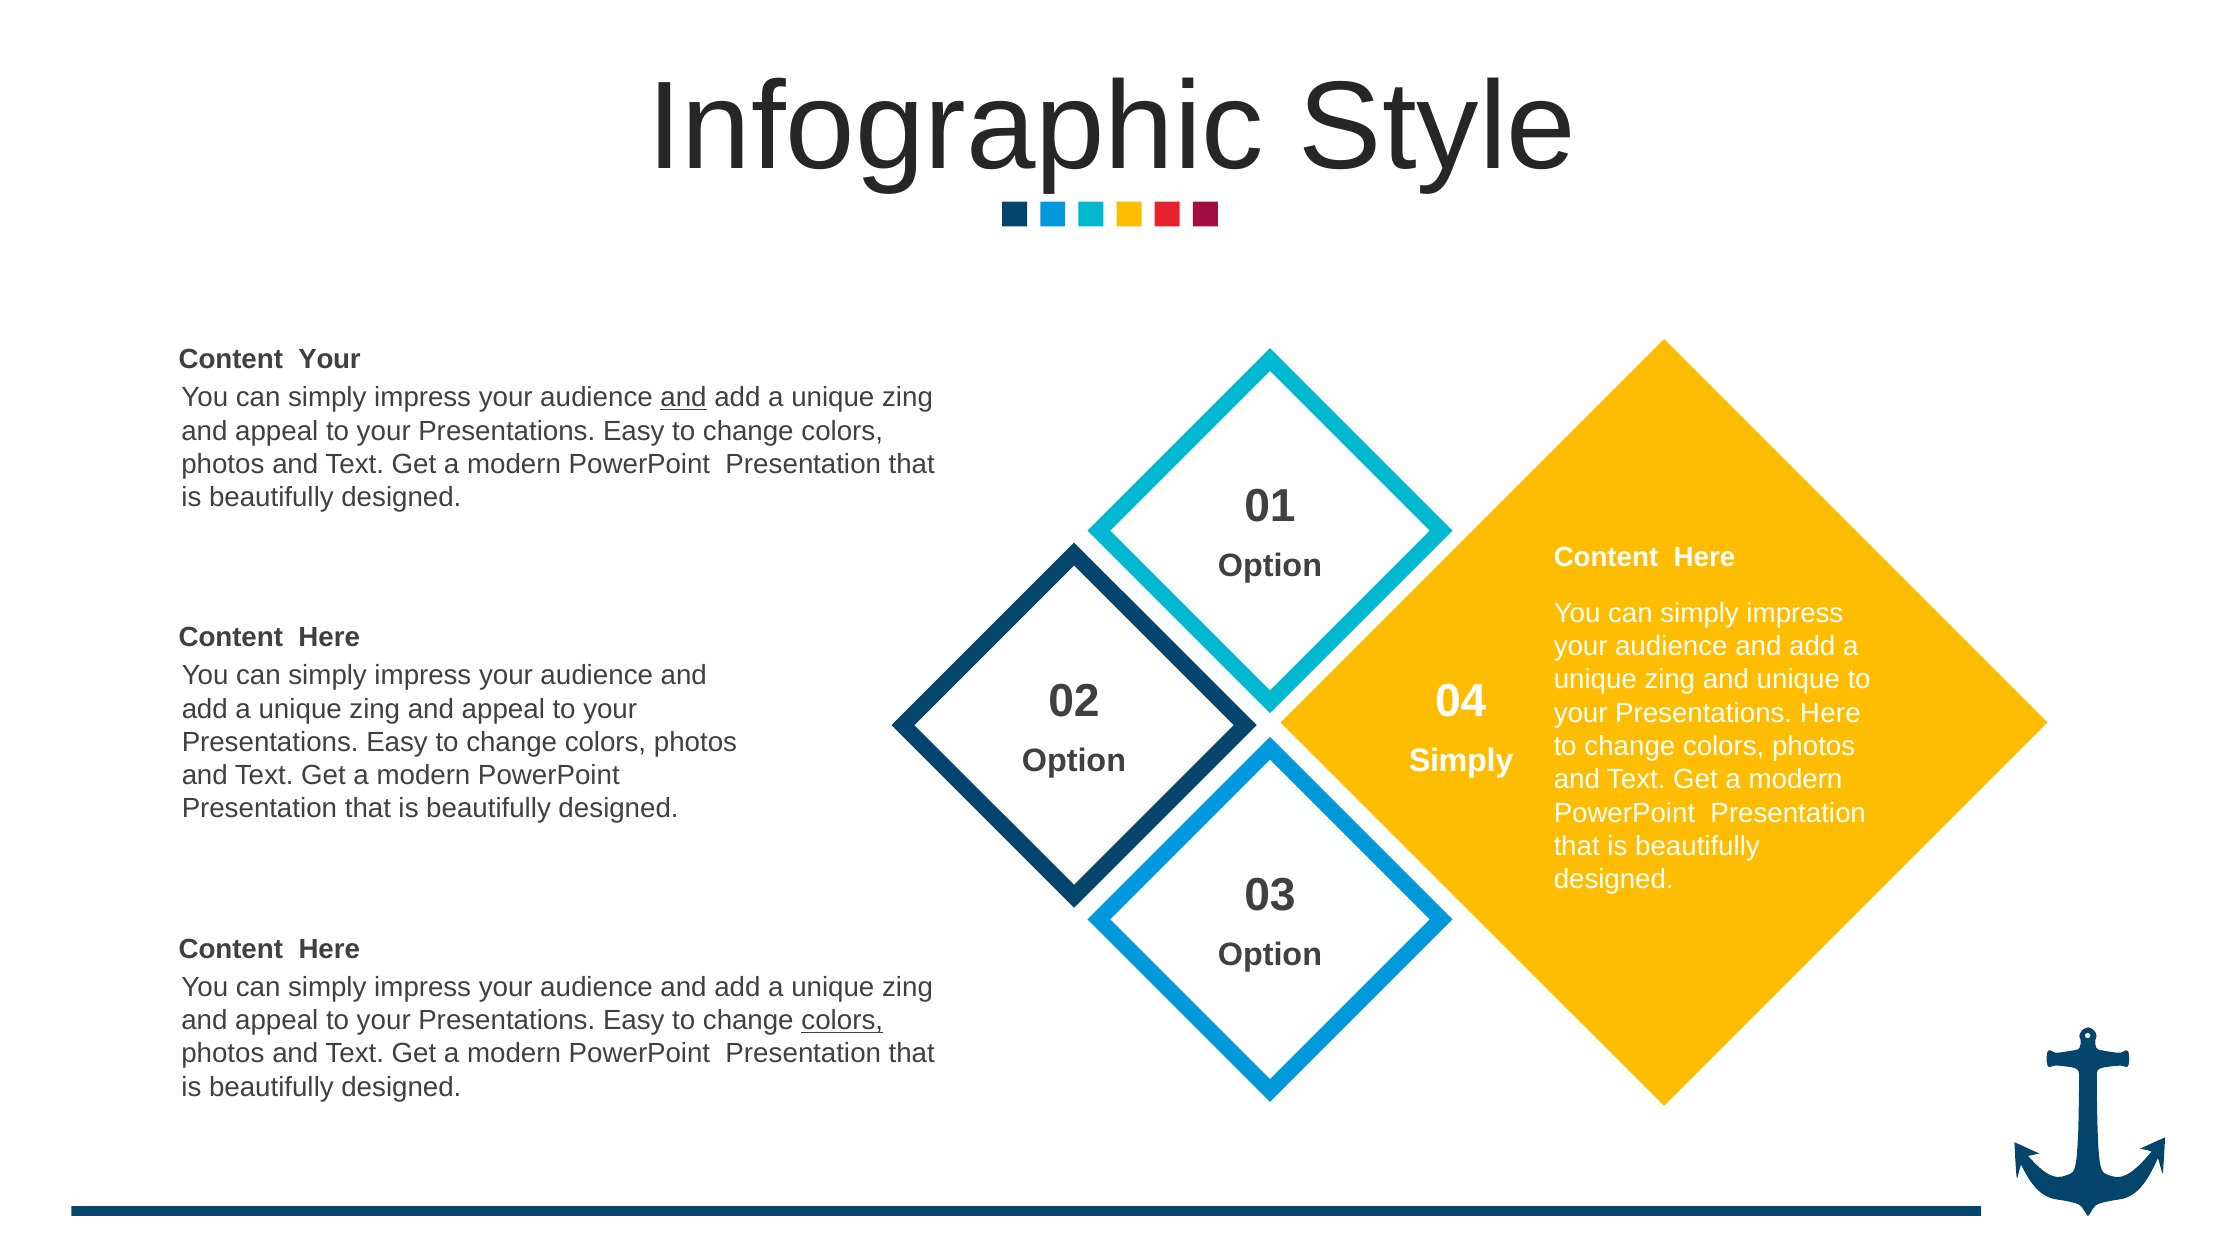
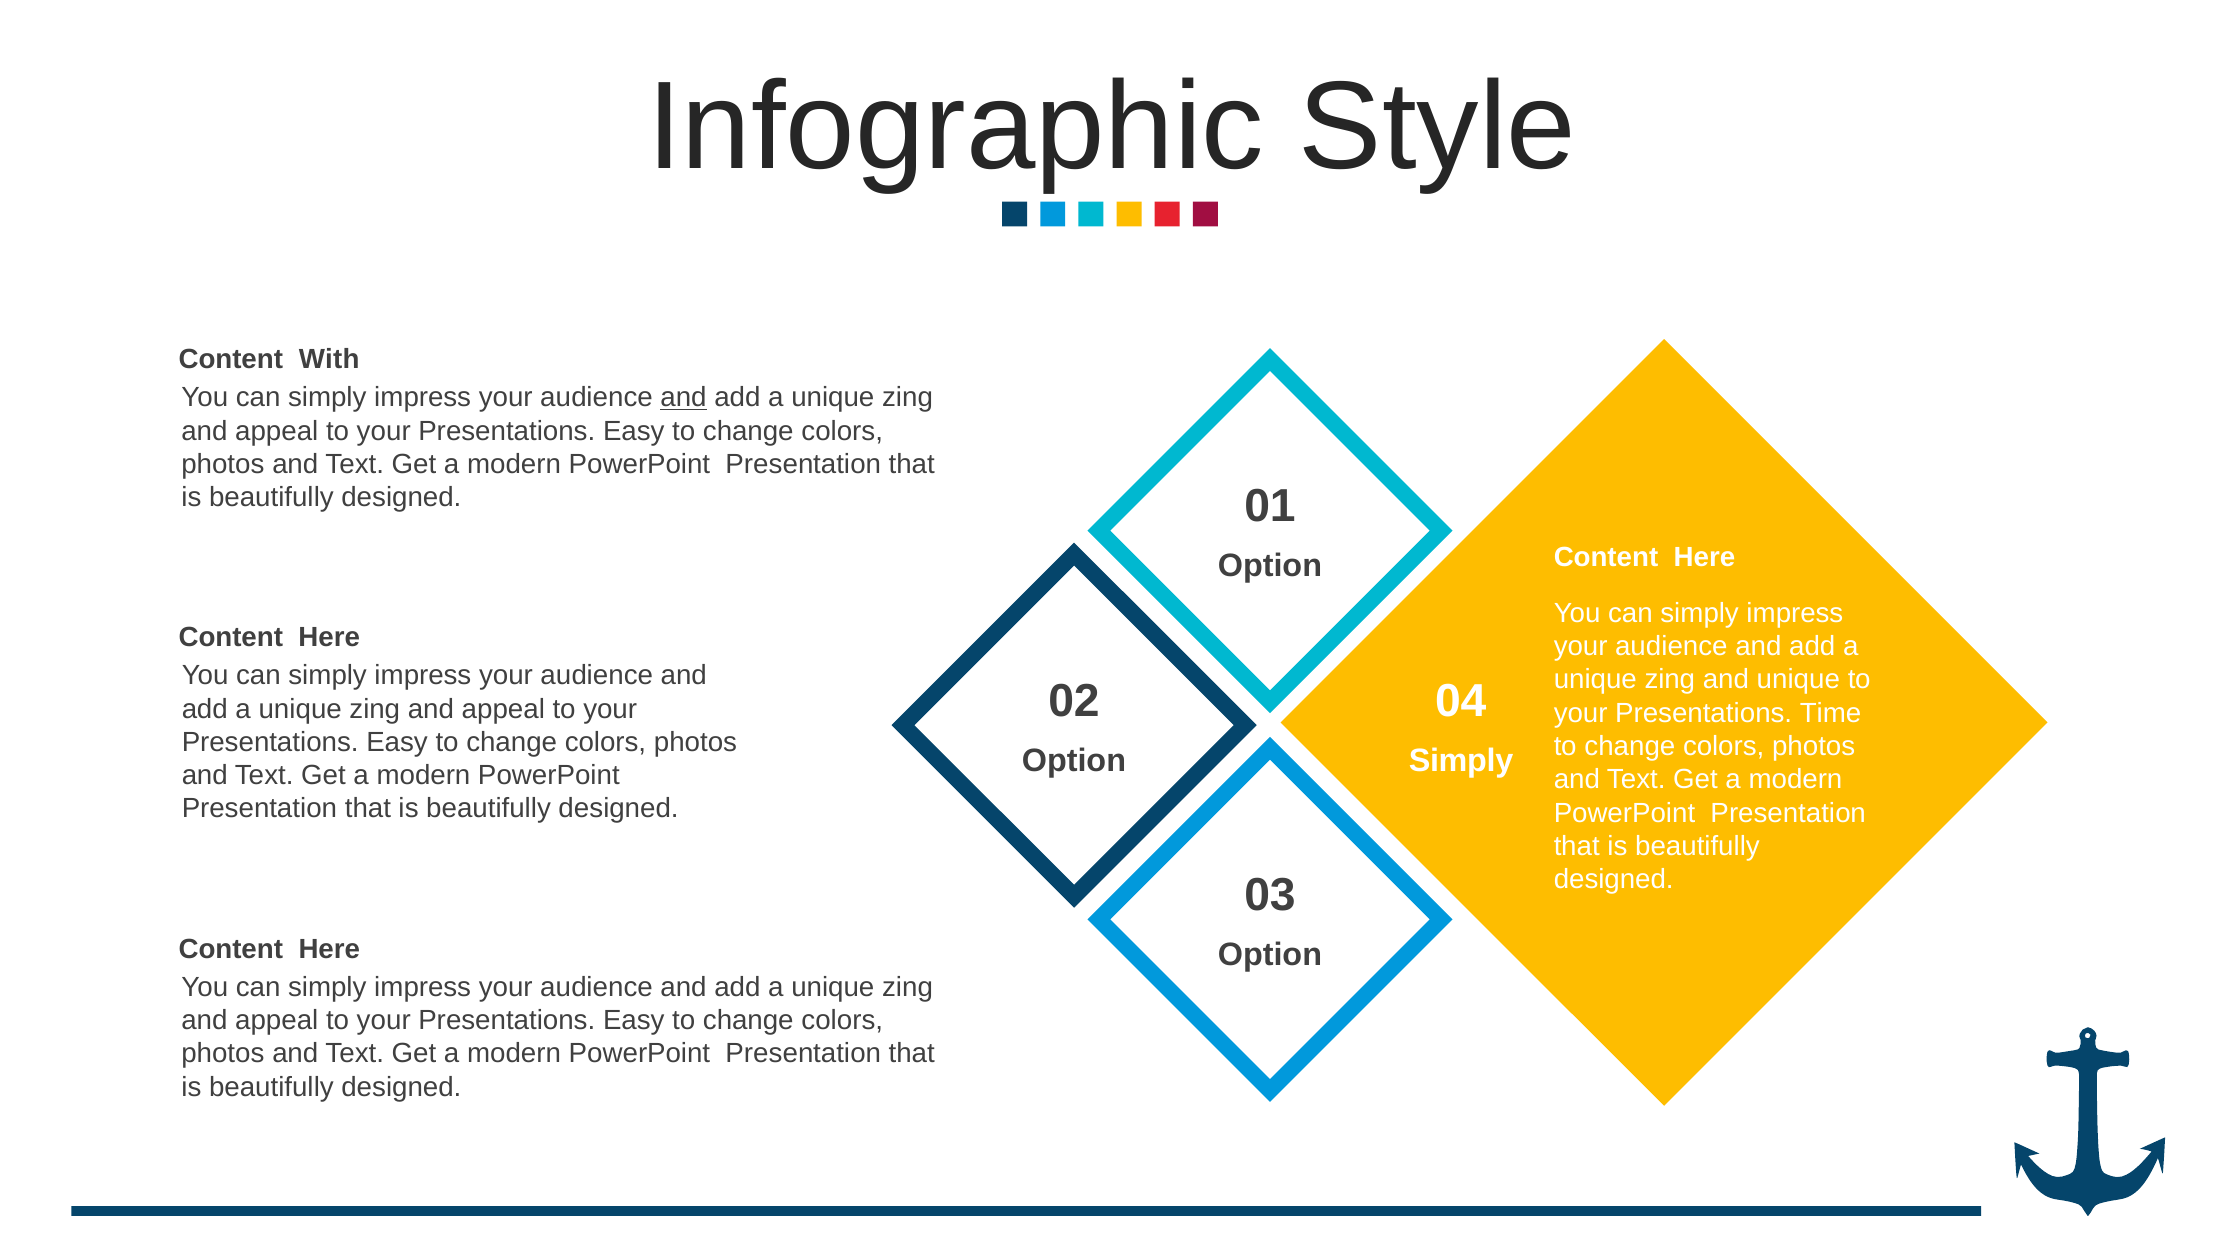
Content Your: Your -> With (329, 360)
Presentations Here: Here -> Time (1831, 713)
colors underline: present -> none (842, 1021)
